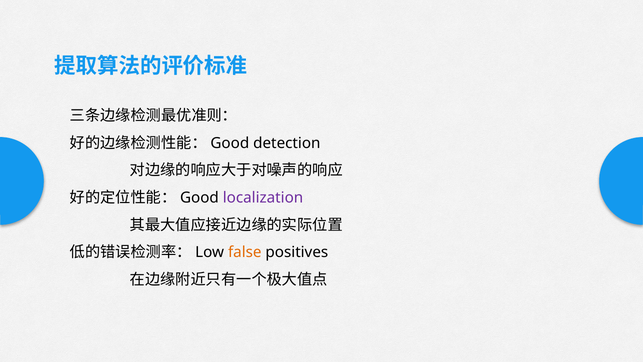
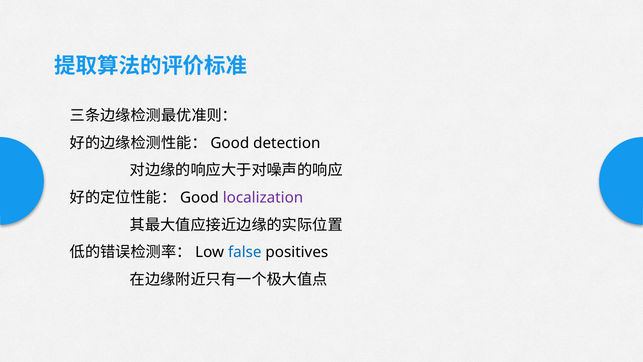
false colour: orange -> blue (245, 252)
